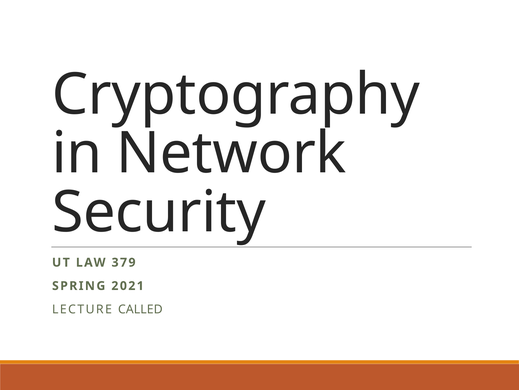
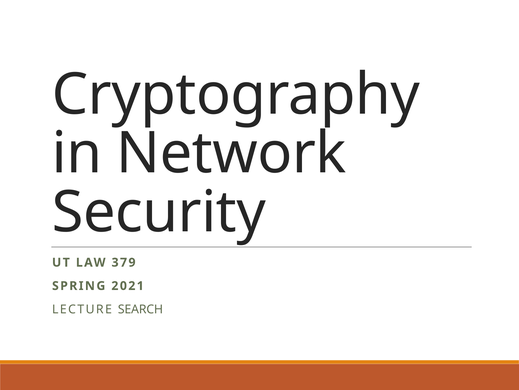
CALLED: CALLED -> SEARCH (140, 309)
